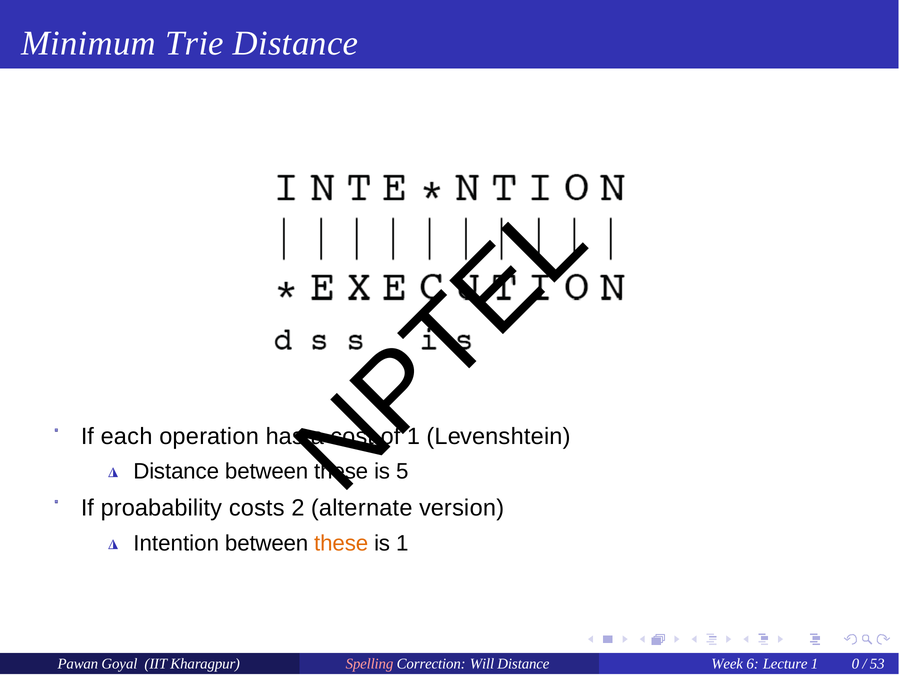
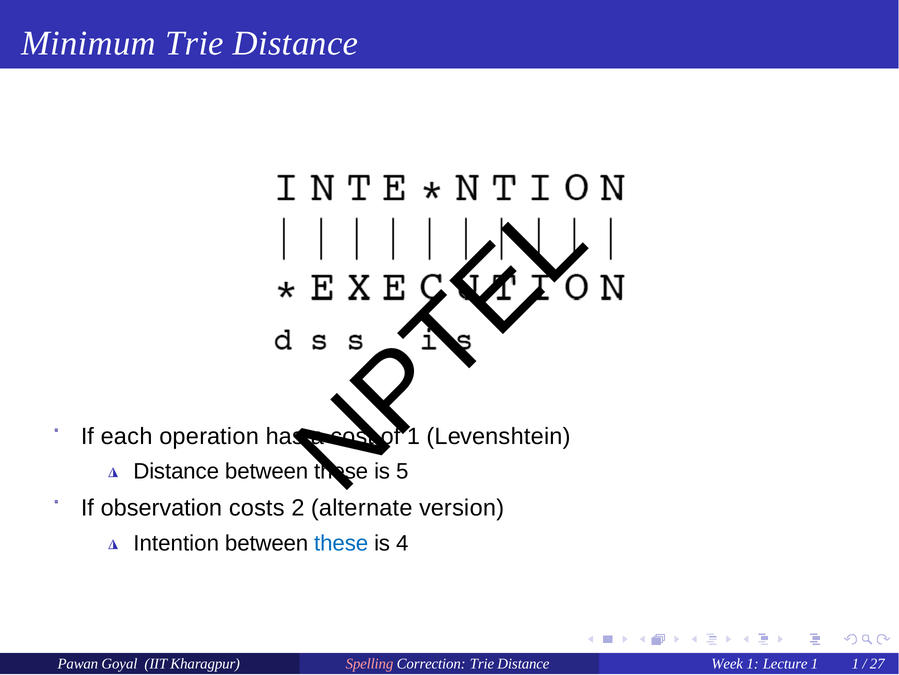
proabability: proabability -> observation (161, 508)
these colour: orange -> blue (341, 543)
is 1: 1 -> 4 (402, 543)
Correction Will: Will -> Trie (482, 663)
Week 6: 6 -> 1 (753, 663)
1 0: 0 -> 1 (855, 663)
53: 53 -> 27 (877, 663)
